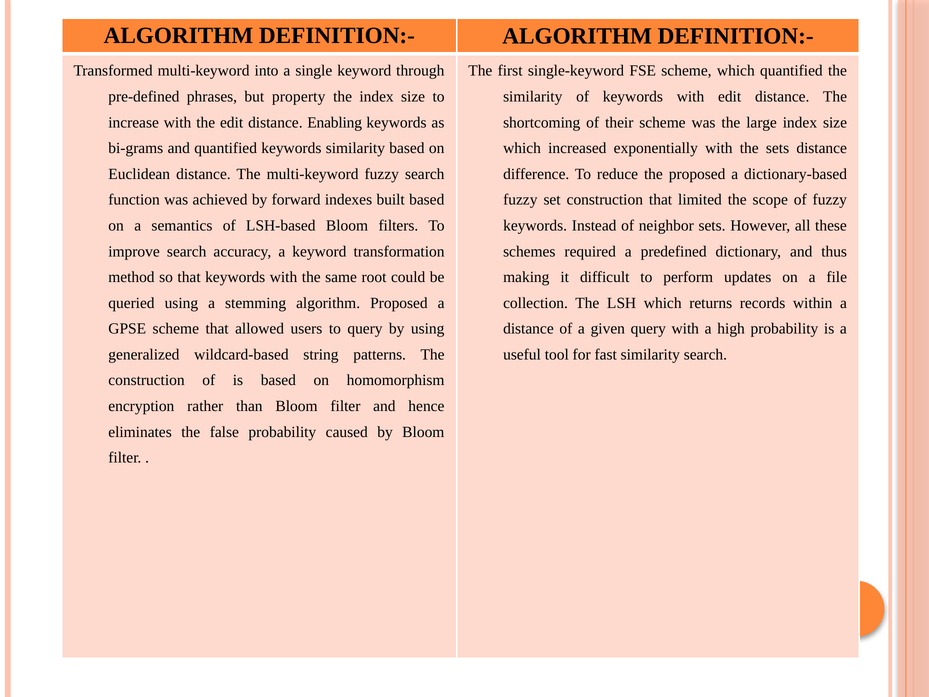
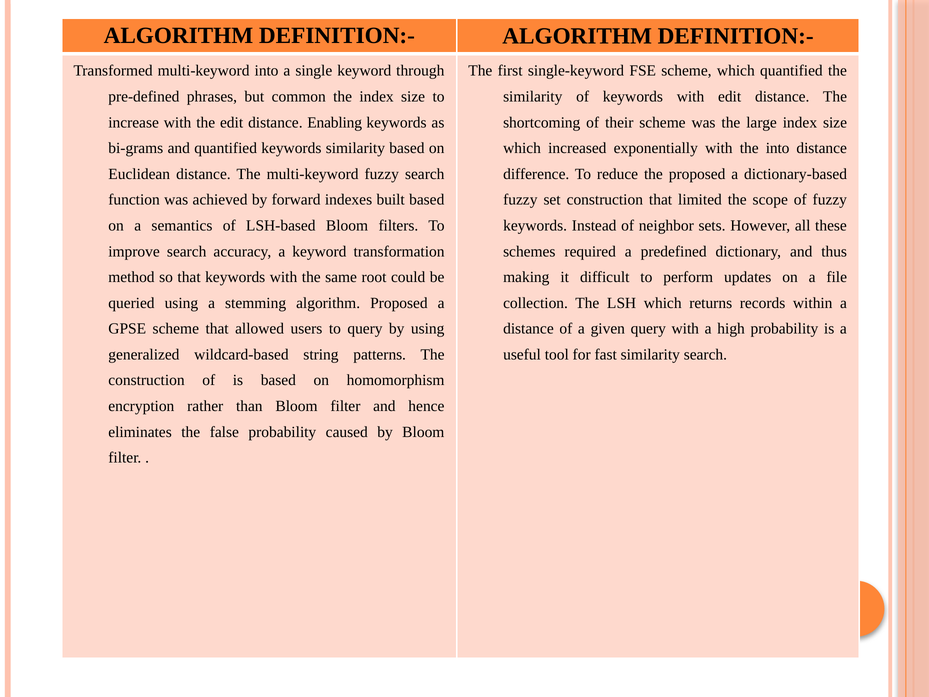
property: property -> common (299, 97)
the sets: sets -> into (778, 148)
